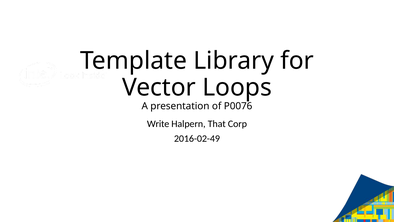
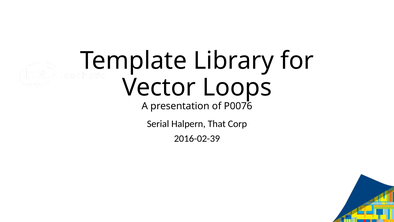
Write: Write -> Serial (158, 124)
2016-02-49: 2016-02-49 -> 2016-02-39 (197, 138)
